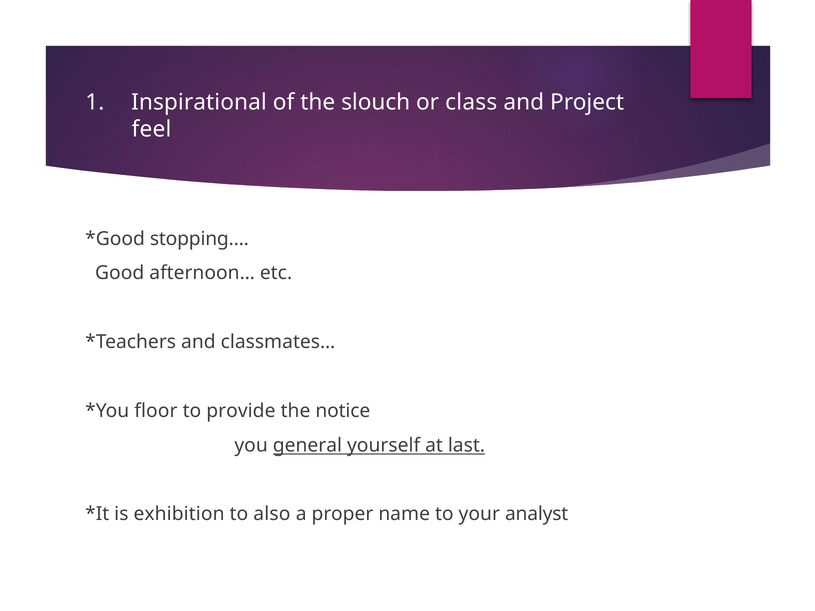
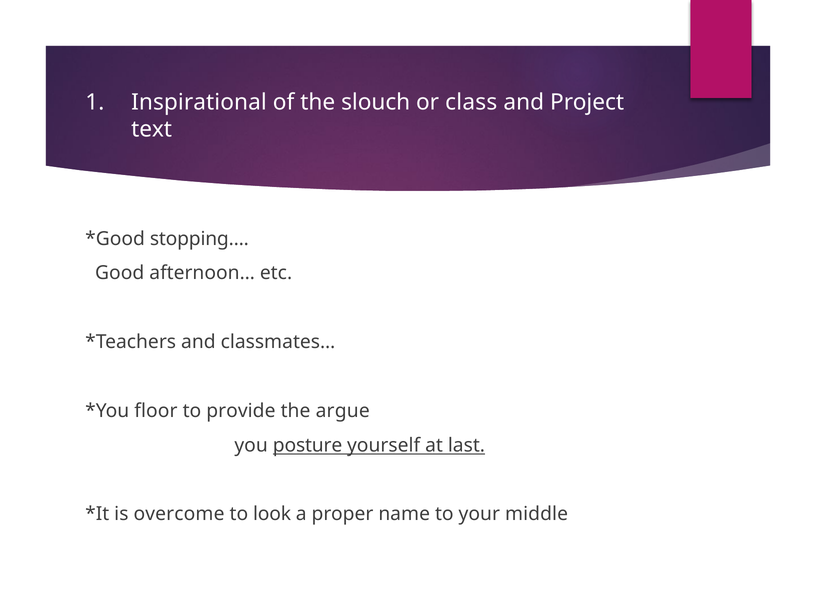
feel: feel -> text (152, 129)
notice: notice -> argue (343, 411)
general: general -> posture (308, 445)
exhibition: exhibition -> overcome (179, 514)
also: also -> look (272, 514)
analyst: analyst -> middle (537, 514)
